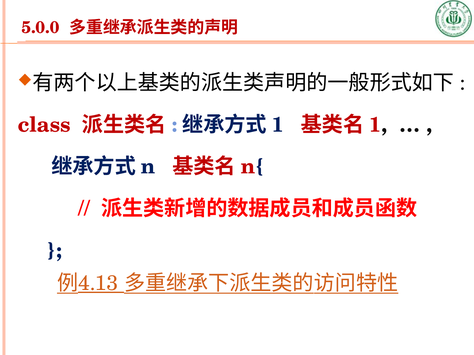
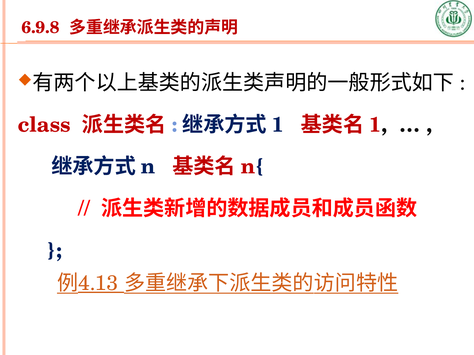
5.0.0: 5.0.0 -> 6.9.8 (40, 27)
